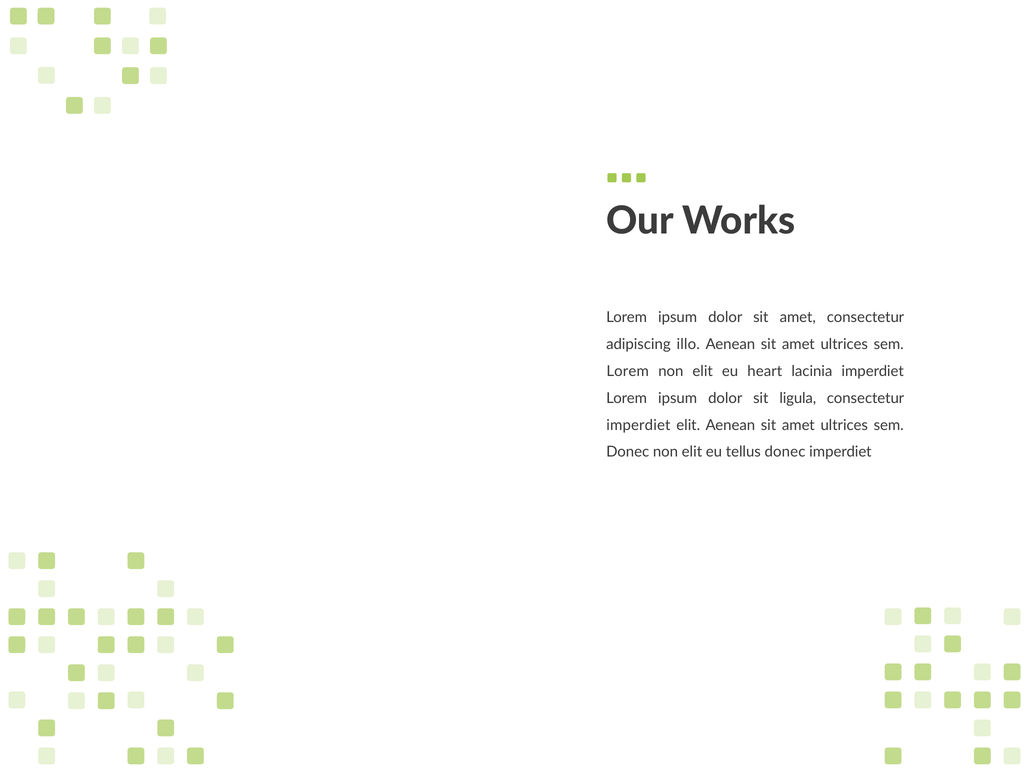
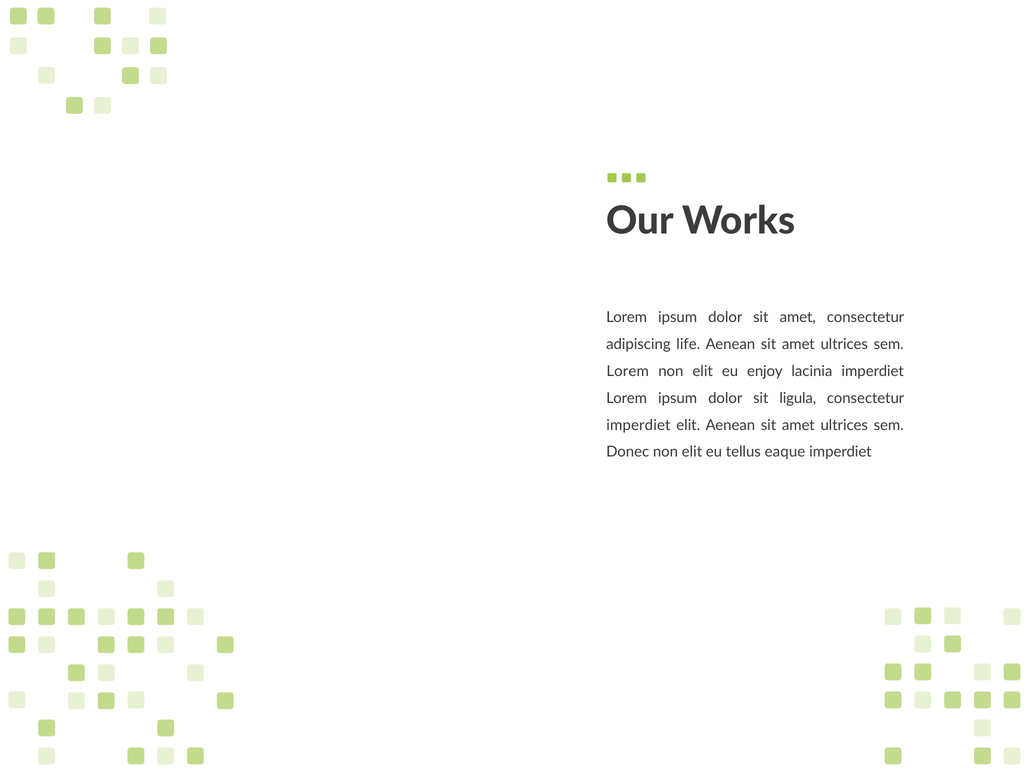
illo: illo -> life (688, 344)
heart: heart -> enjoy (765, 371)
tellus donec: donec -> eaque (785, 452)
